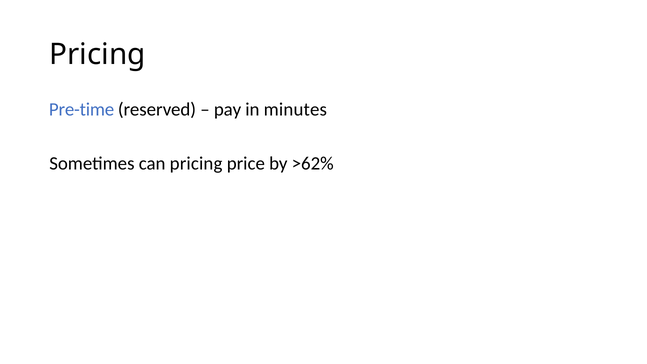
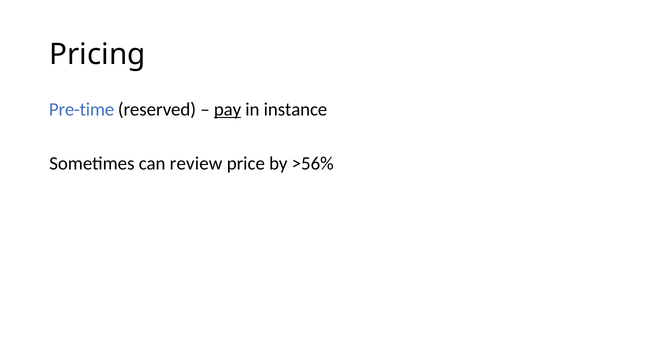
pay underline: none -> present (228, 109)
minutes: minutes -> instance (295, 109)
can pricing: pricing -> review (196, 164)
>62%: >62% -> >56% (313, 164)
